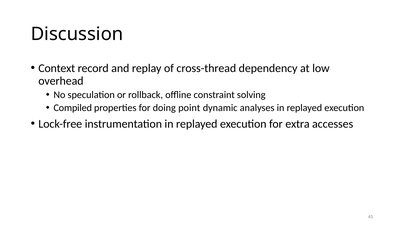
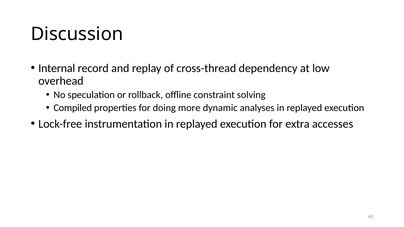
Context: Context -> Internal (57, 68)
point: point -> more (189, 108)
